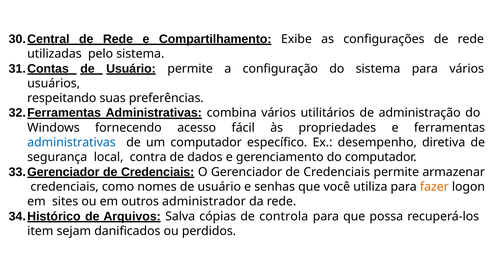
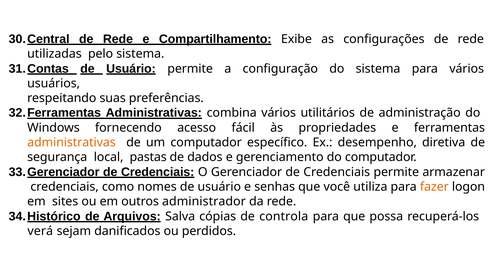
administrativas colour: blue -> orange (71, 143)
contra: contra -> pastas (148, 157)
item: item -> verá (40, 231)
